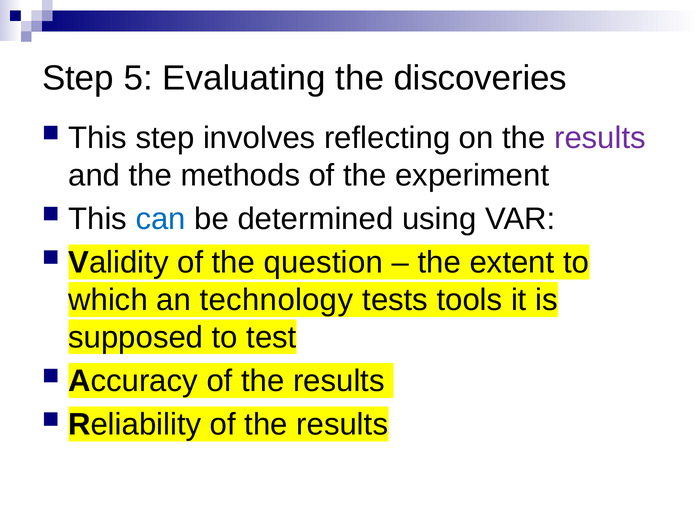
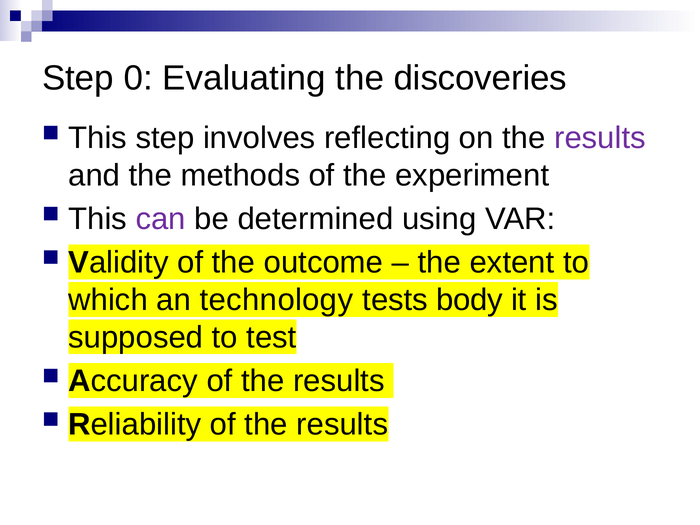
5: 5 -> 0 (138, 78)
can colour: blue -> purple (161, 219)
question: question -> outcome (323, 263)
tools: tools -> body (470, 300)
